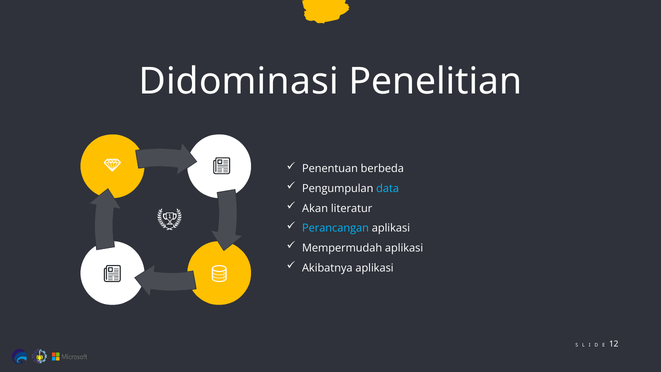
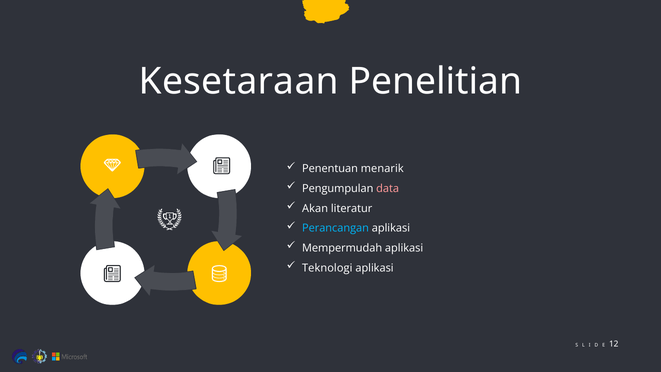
Didominasi: Didominasi -> Kesetaraan (239, 81)
berbeda: berbeda -> menarik (382, 169)
data colour: light blue -> pink (388, 189)
Akibatnya: Akibatnya -> Teknologi (327, 268)
